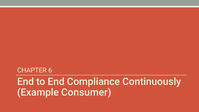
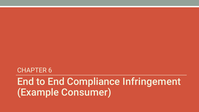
Continuously: Continuously -> Infringement (152, 82)
